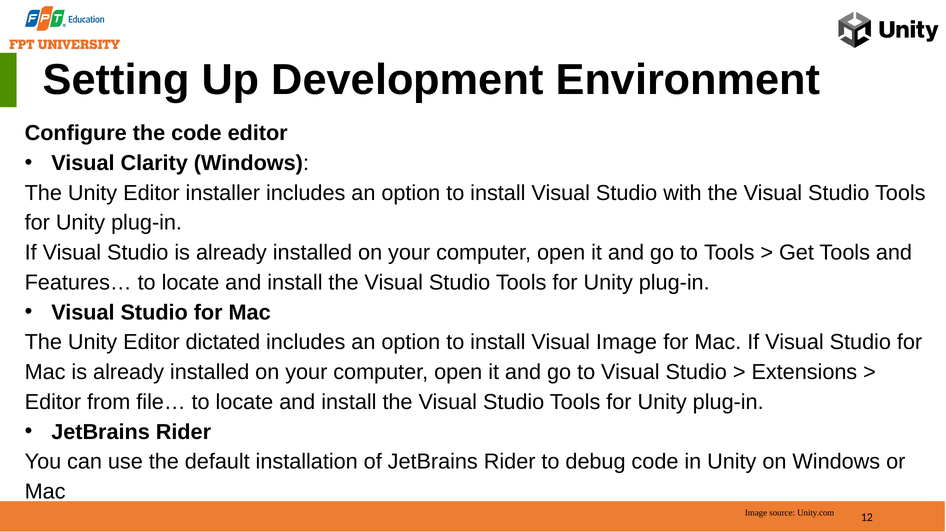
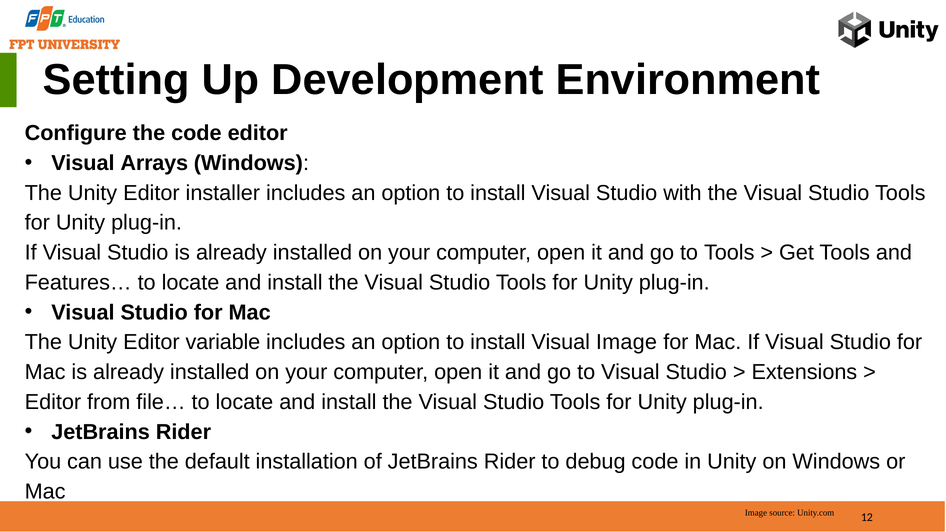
Clarity: Clarity -> Arrays (154, 163)
dictated: dictated -> variable (223, 342)
